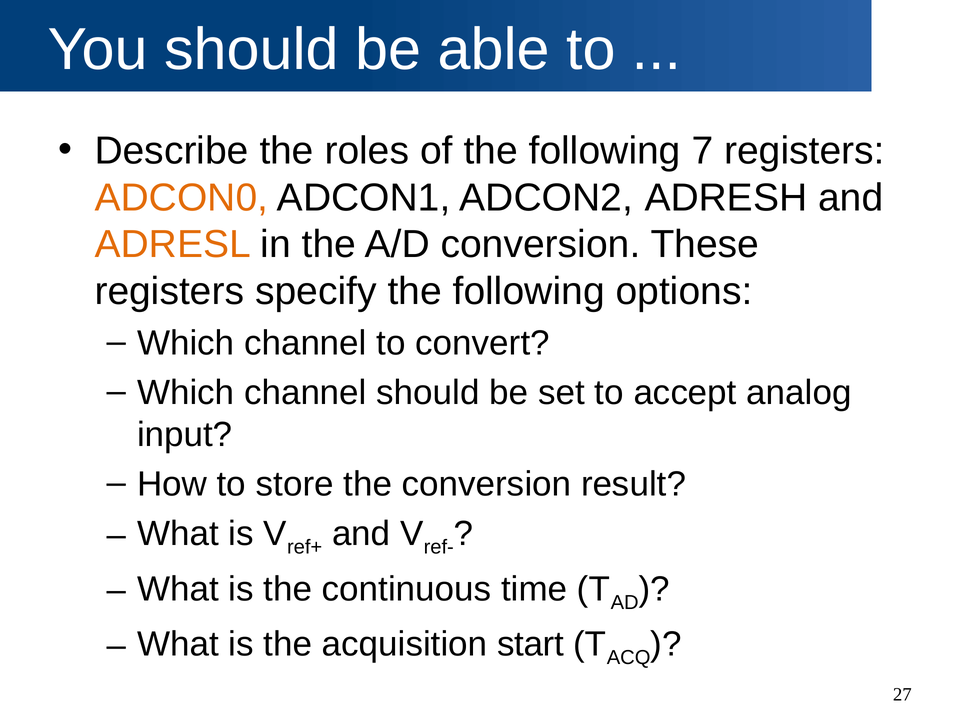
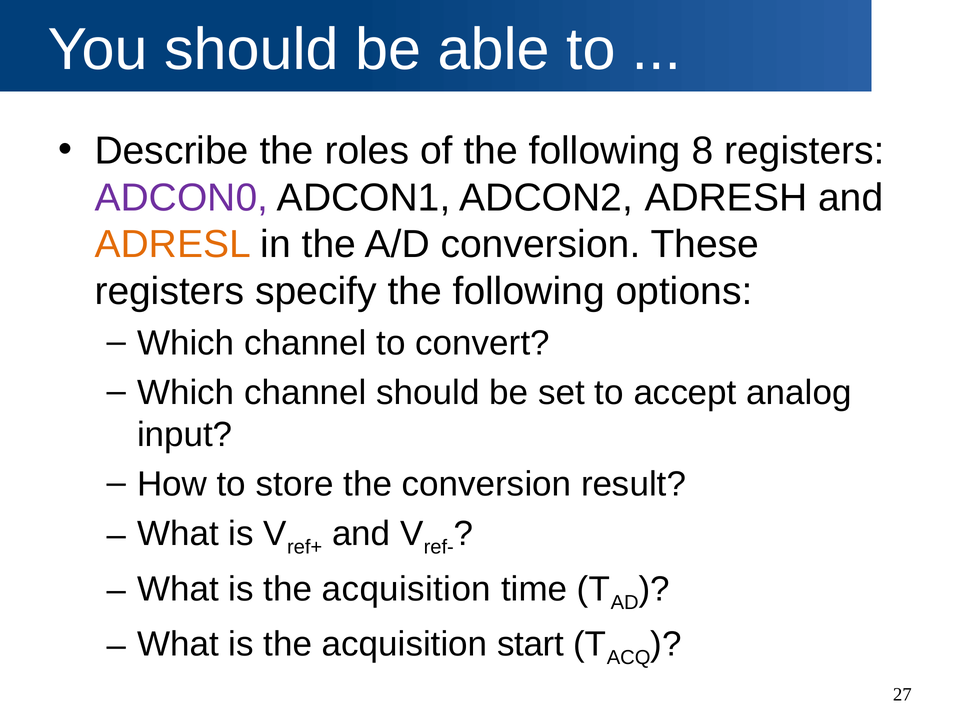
7: 7 -> 8 (702, 151)
ADCON0 colour: orange -> purple (181, 198)
continuous: continuous -> acquisition (406, 589)
